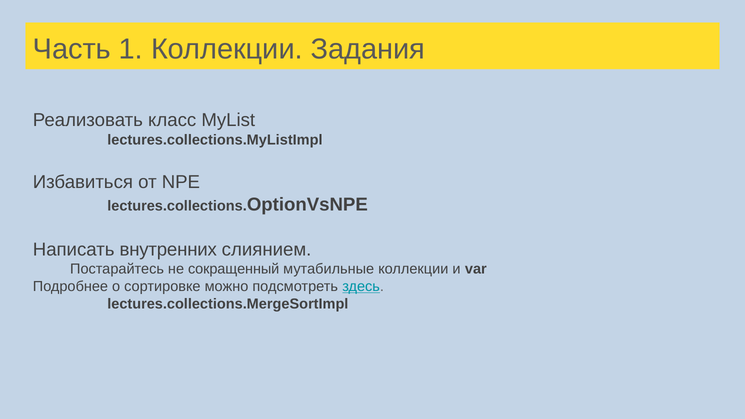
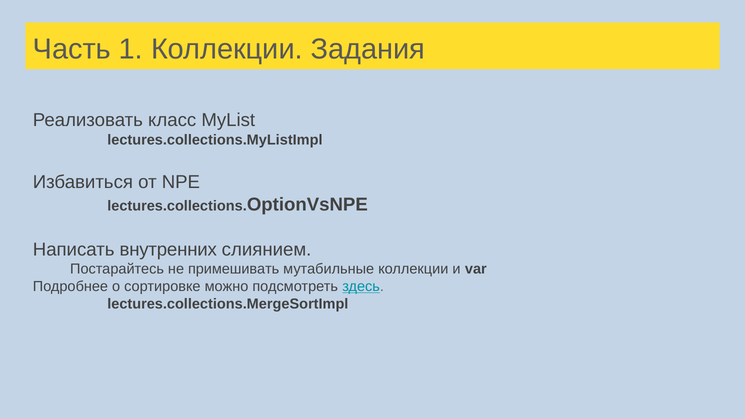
сокращенный: сокращенный -> примешивать (234, 269)
